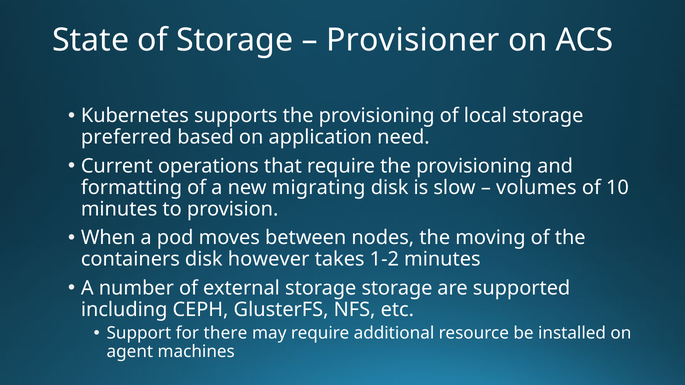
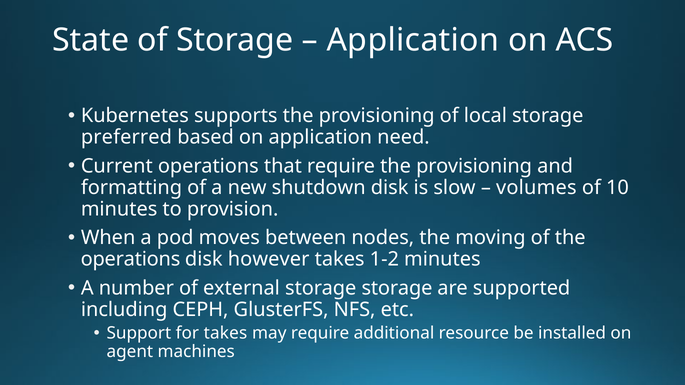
Provisioner: Provisioner -> Application (413, 40)
migrating: migrating -> shutdown (319, 188)
containers: containers -> operations (130, 260)
for there: there -> takes (225, 333)
